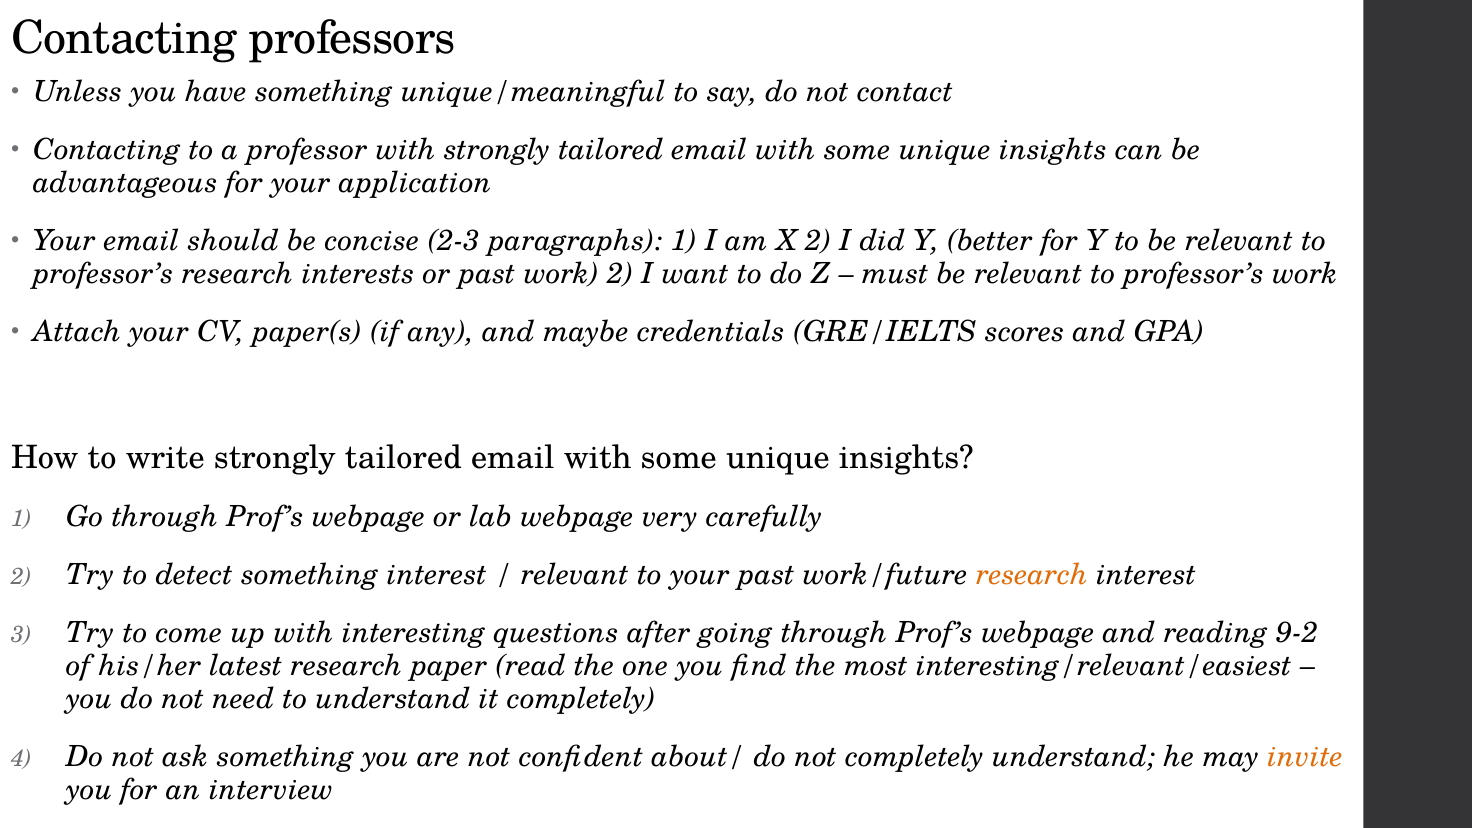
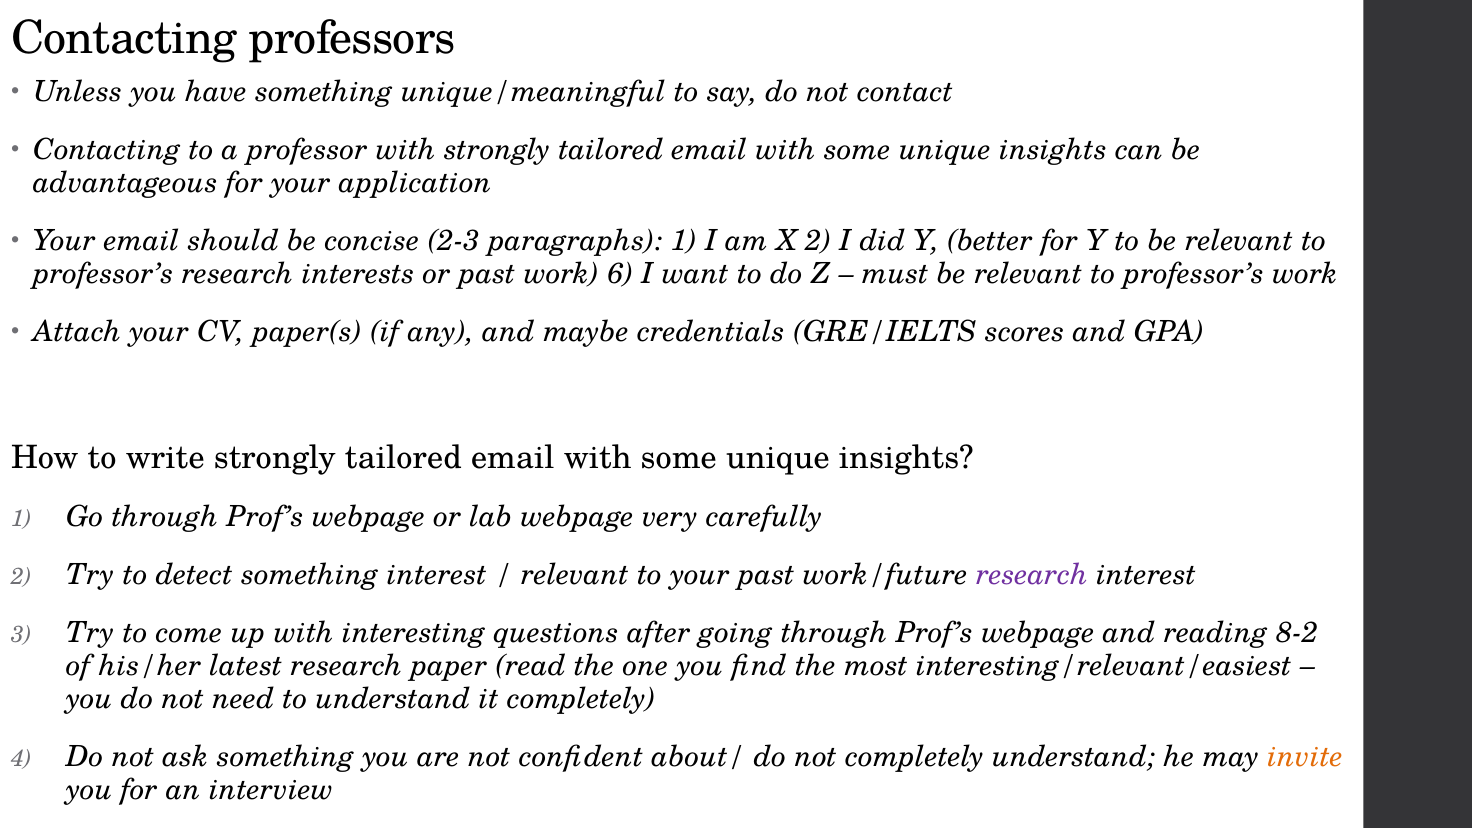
work 2: 2 -> 6 (620, 274)
research colour: orange -> purple (1032, 575)
9-2: 9-2 -> 8-2 (1297, 633)
